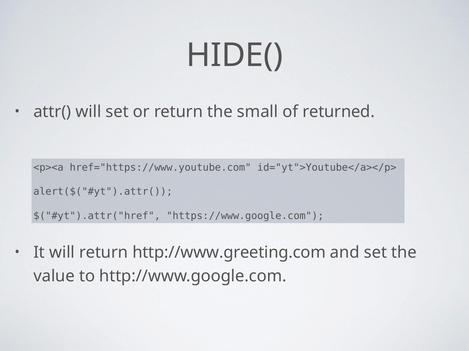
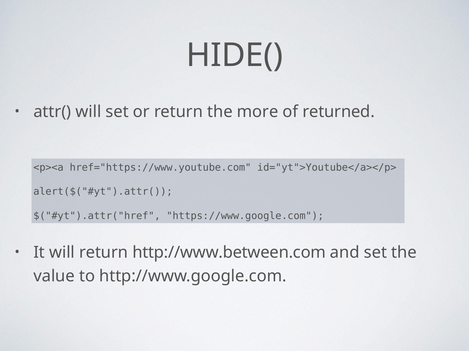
small: small -> more (258, 112)
http://www.greeting.com: http://www.greeting.com -> http://www.between.com (229, 253)
